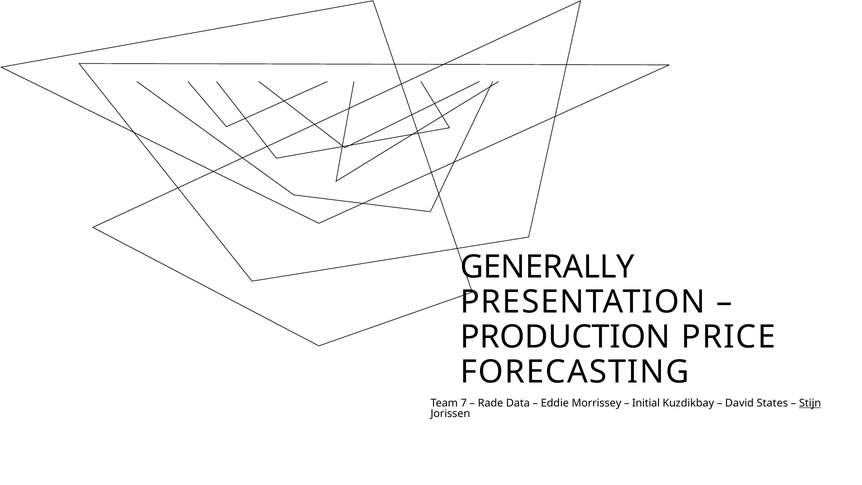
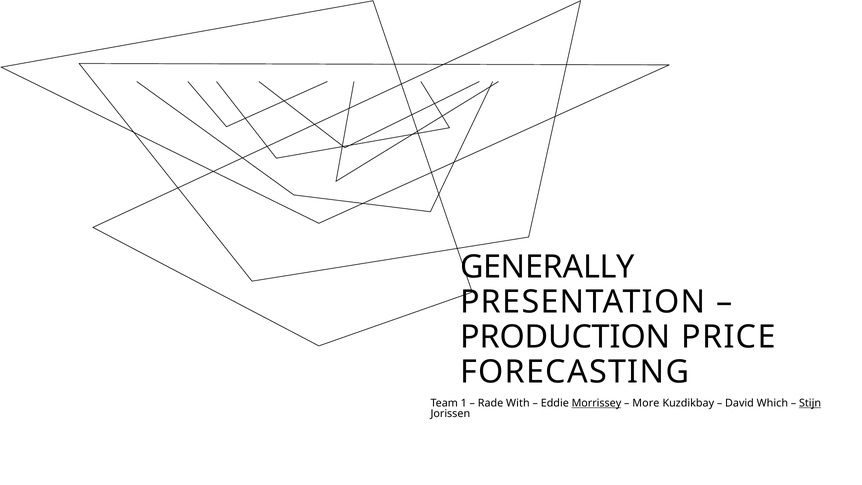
7: 7 -> 1 (464, 403)
Data: Data -> With (518, 403)
Morrissey underline: none -> present (596, 403)
Initial: Initial -> More (646, 403)
States: States -> Which (772, 403)
